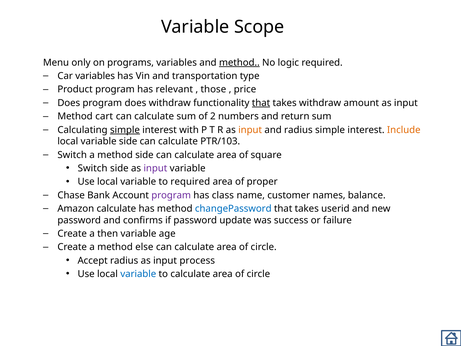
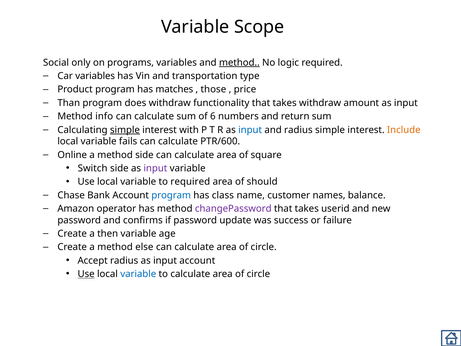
Menu: Menu -> Social (56, 63)
relevant: relevant -> matches (174, 89)
Does: Does -> Than (69, 103)
that underline: present -> none (261, 103)
cart: cart -> info (104, 116)
2: 2 -> 6 (213, 116)
input colour: orange -> blue (250, 130)
variable side: side -> fails (128, 141)
PTR/103: PTR/103 -> PTR/600 (220, 141)
Switch: Switch -> Online (72, 155)
proper: proper -> should (262, 182)
program colour: purple -> blue (171, 195)
Amazon calculate: calculate -> operator (116, 209)
changePassword colour: blue -> purple (233, 209)
input process: process -> account (197, 260)
Use underline: none -> present (86, 274)
